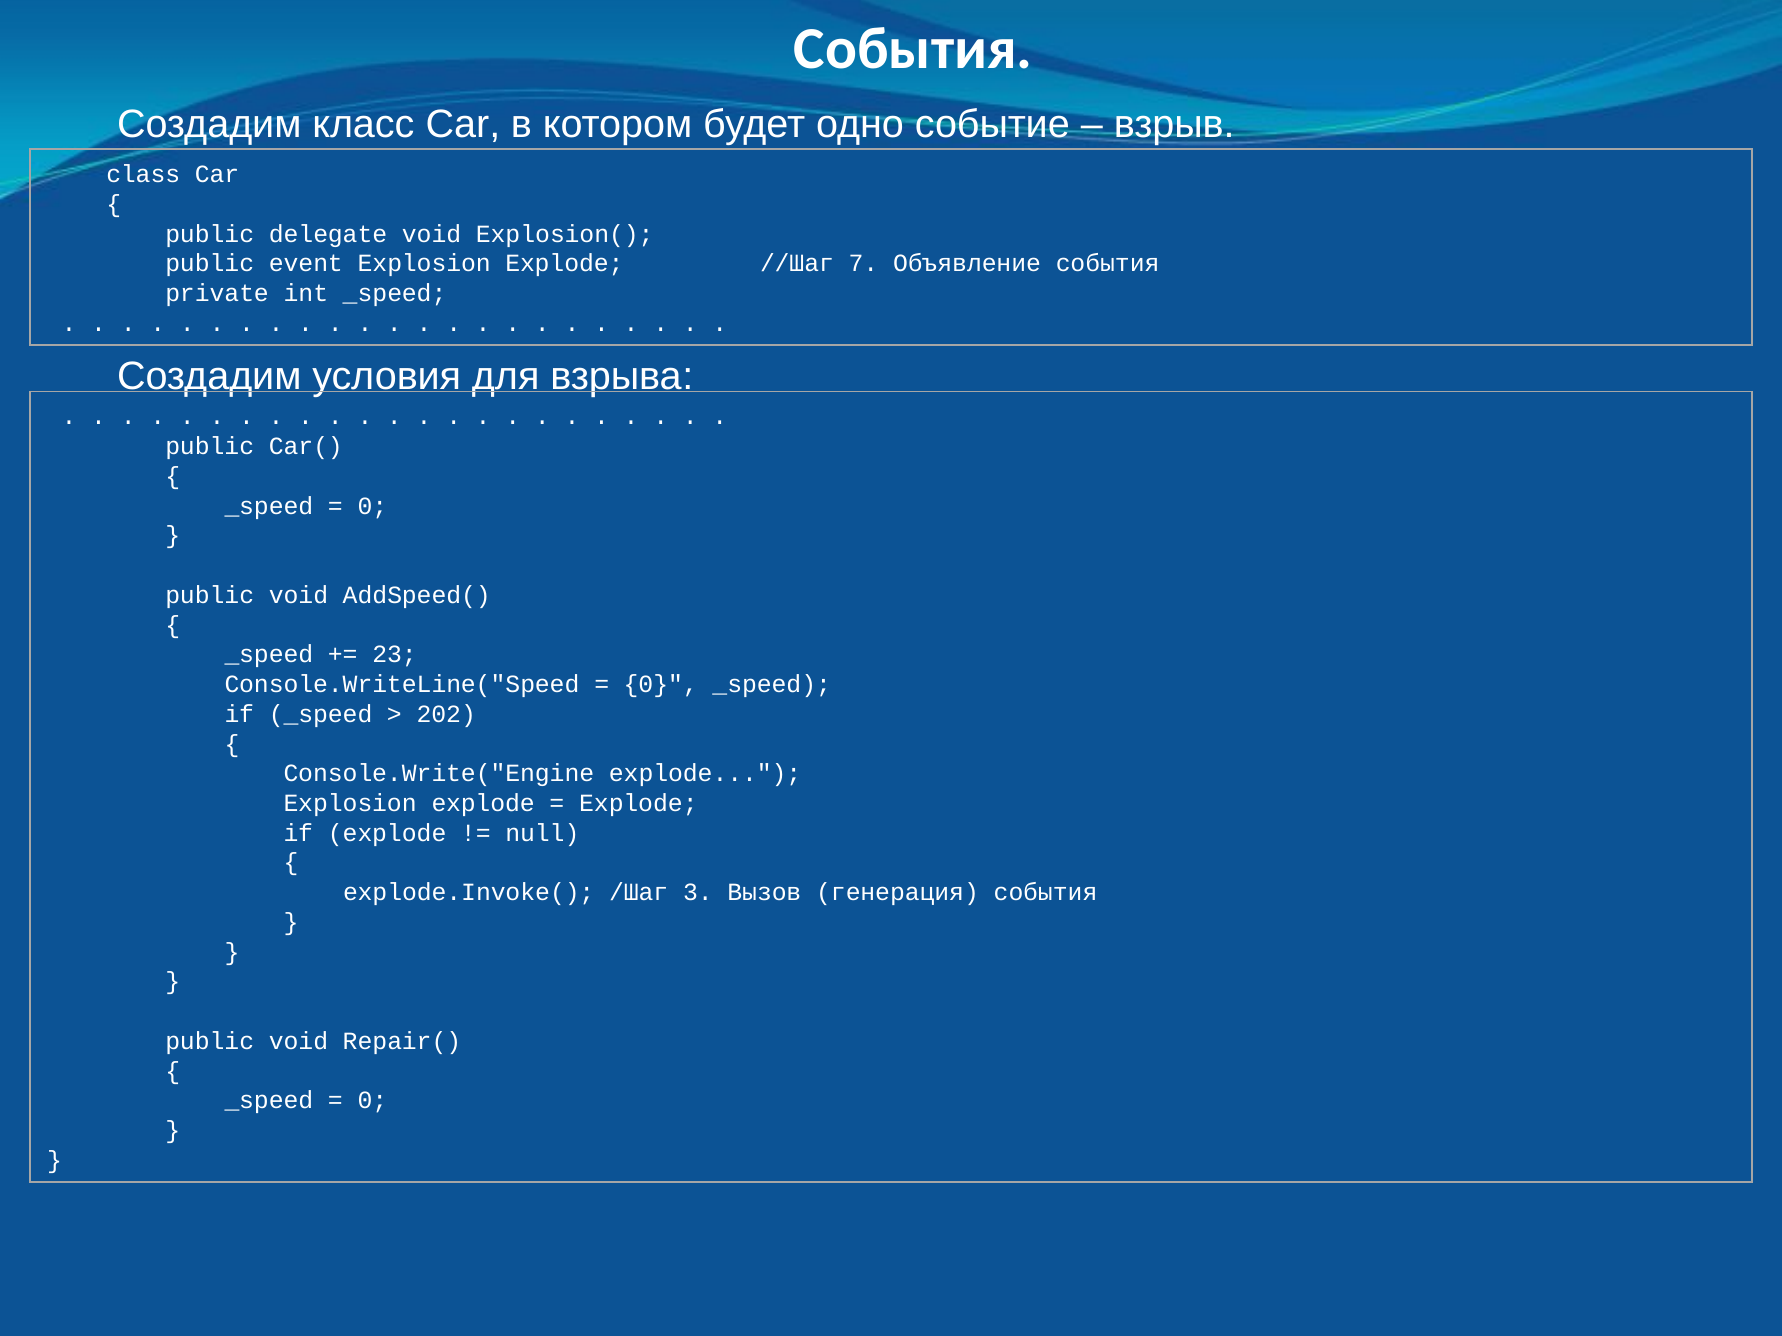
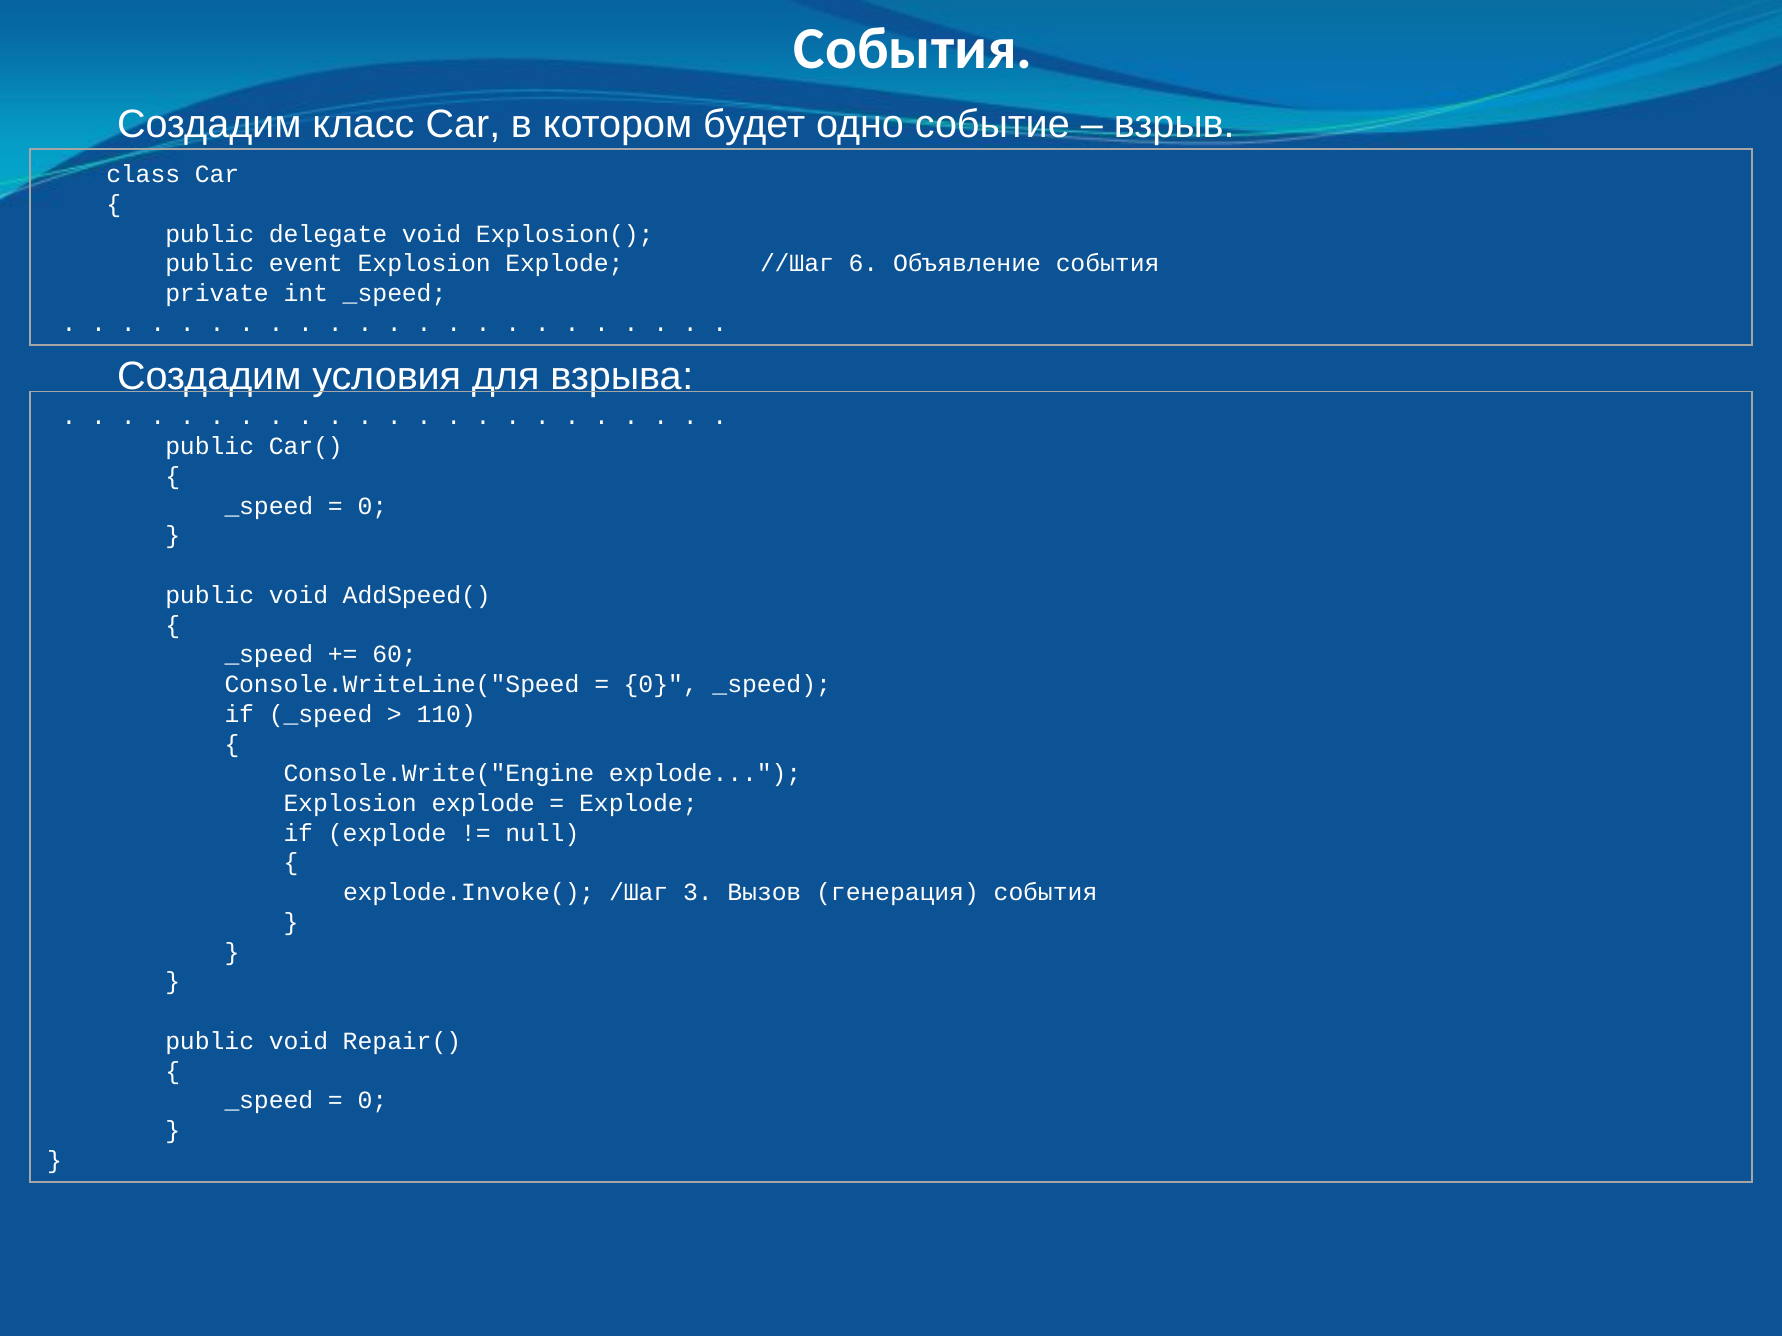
7: 7 -> 6 (863, 264)
23: 23 -> 60 (395, 655)
202: 202 -> 110 (446, 714)
